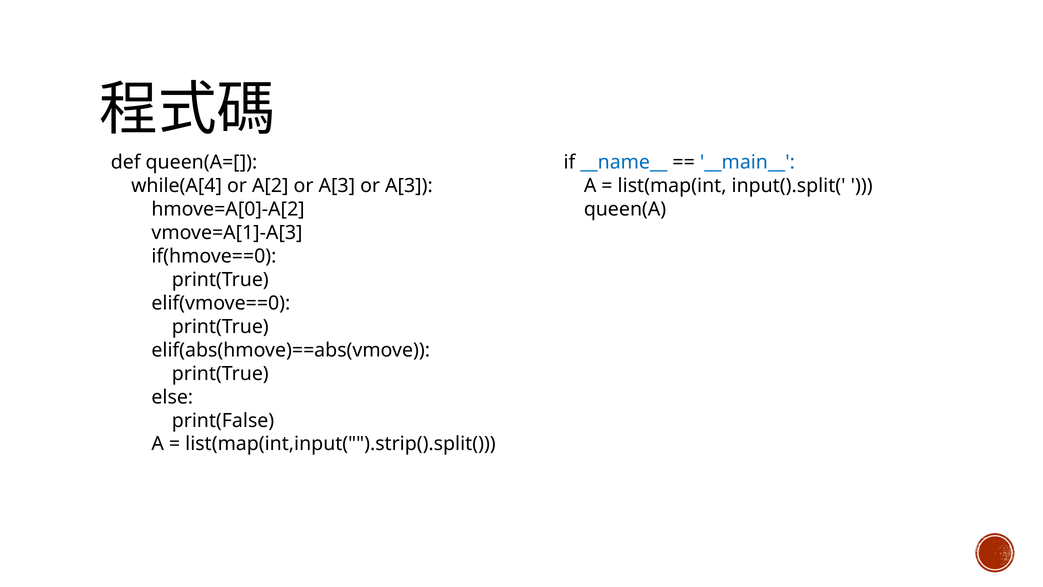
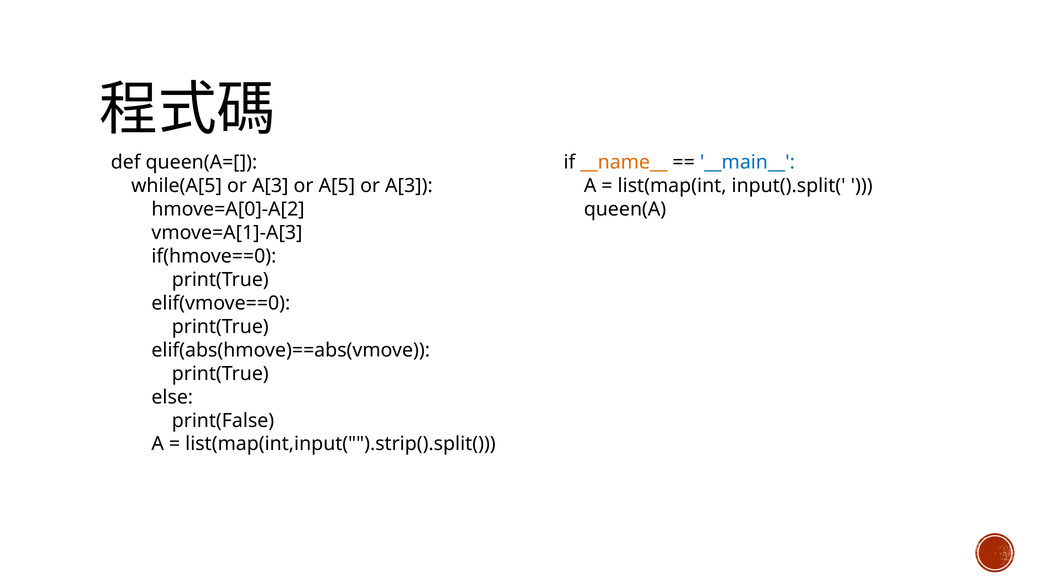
__name__ colour: blue -> orange (624, 162)
while(A[4: while(A[4 -> while(A[5 (177, 186)
A[2: A[2 -> A[3 (270, 186)
A[3: A[3 -> A[5 (337, 186)
